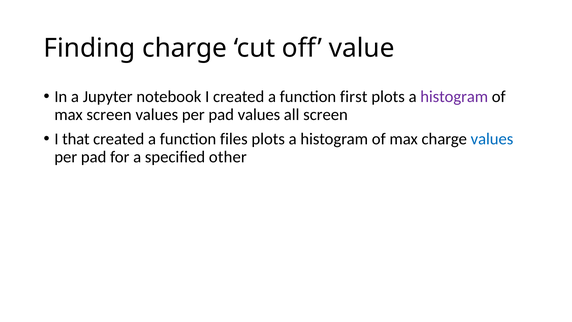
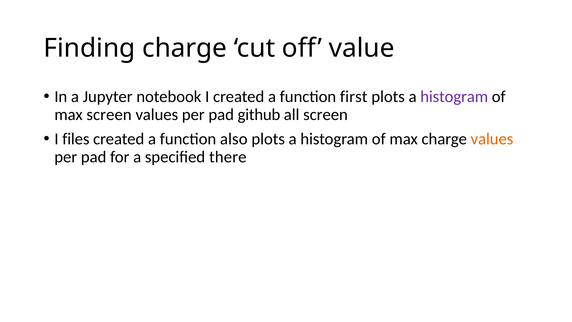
pad values: values -> github (259, 115)
that: that -> files (76, 139)
files: files -> also (234, 139)
values colour: blue -> orange (492, 139)
other: other -> there (228, 157)
